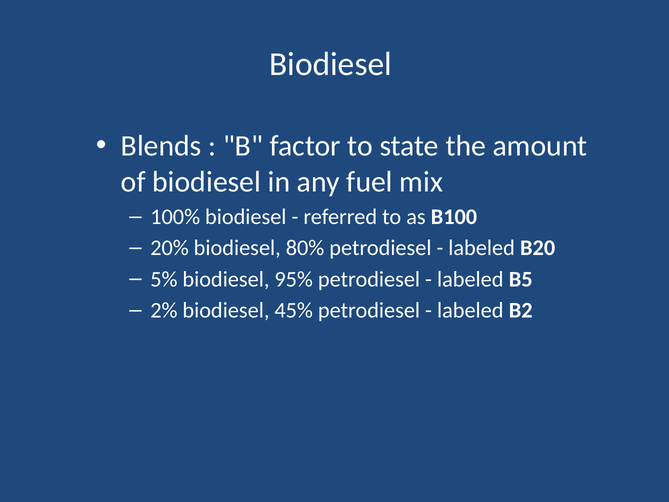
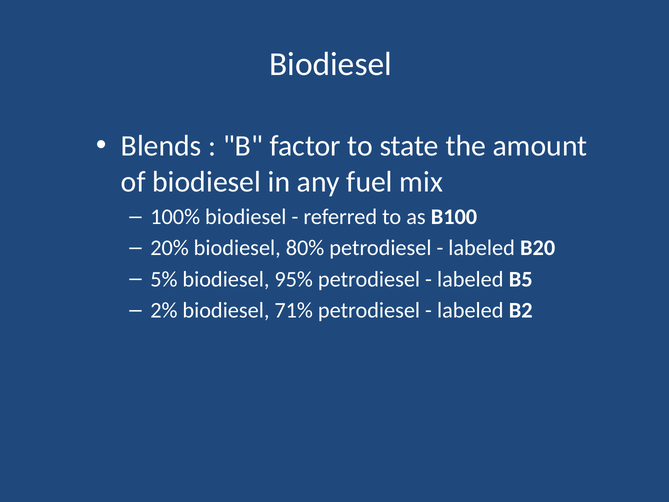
45%: 45% -> 71% (294, 310)
